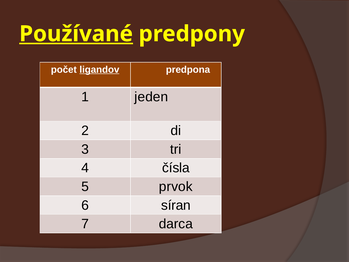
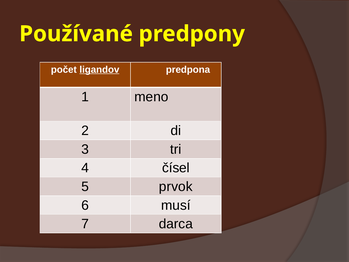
Používané underline: present -> none (76, 34)
jeden: jeden -> meno (151, 97)
čísla: čísla -> čísel (176, 168)
síran: síran -> musí (176, 205)
